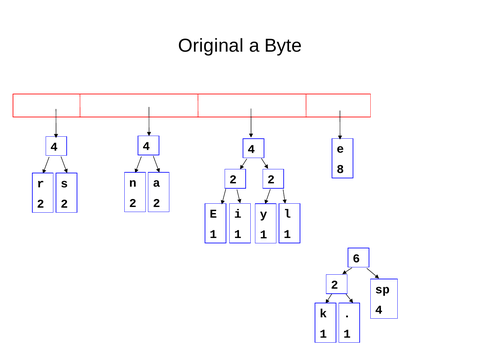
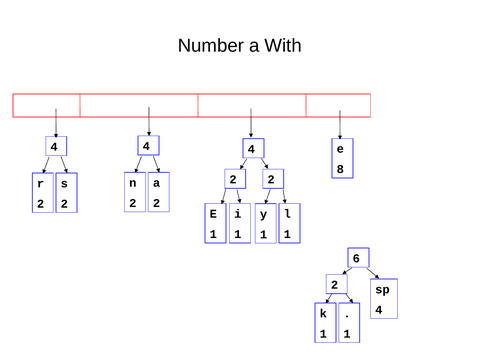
Original: Original -> Number (211, 46)
Byte: Byte -> With (283, 46)
